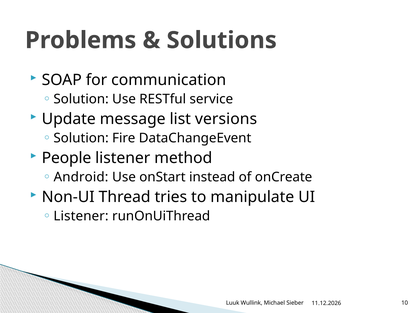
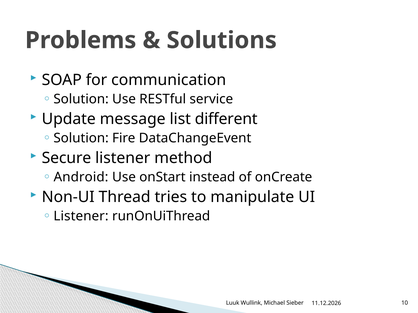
versions: versions -> different (226, 119)
People: People -> Secure (66, 158)
